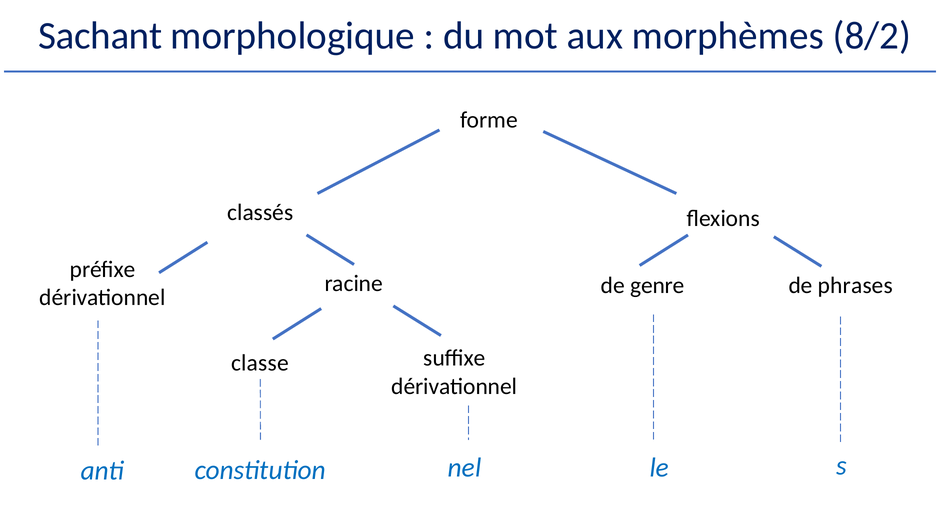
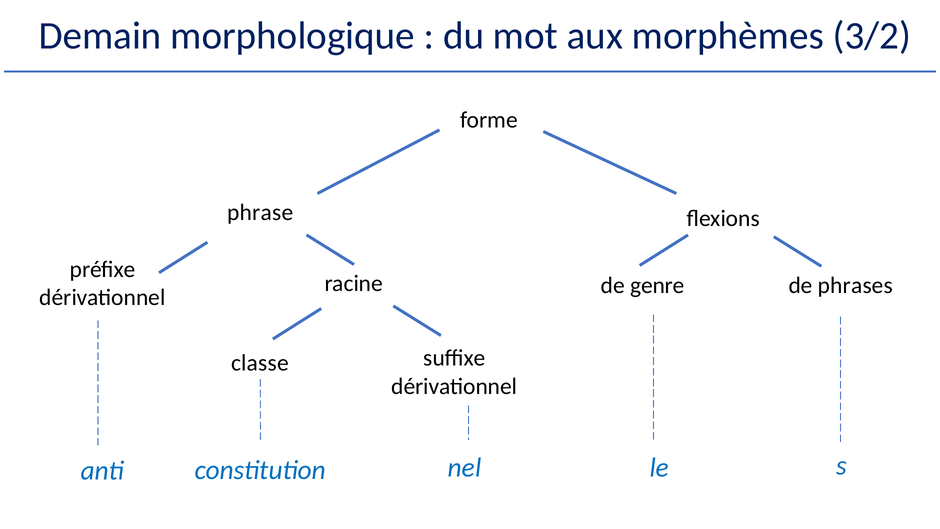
Sachant: Sachant -> Demain (100, 36)
8/2: 8/2 -> 3/2 (872, 36)
classés: classés -> phrase (260, 213)
